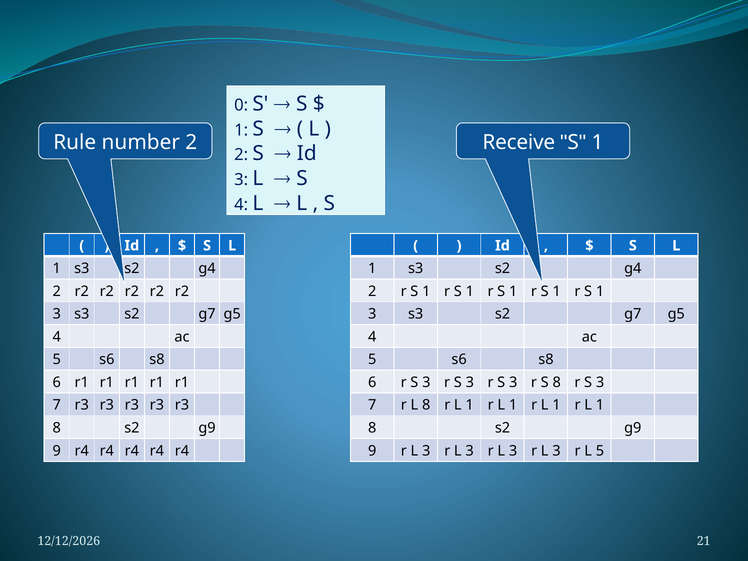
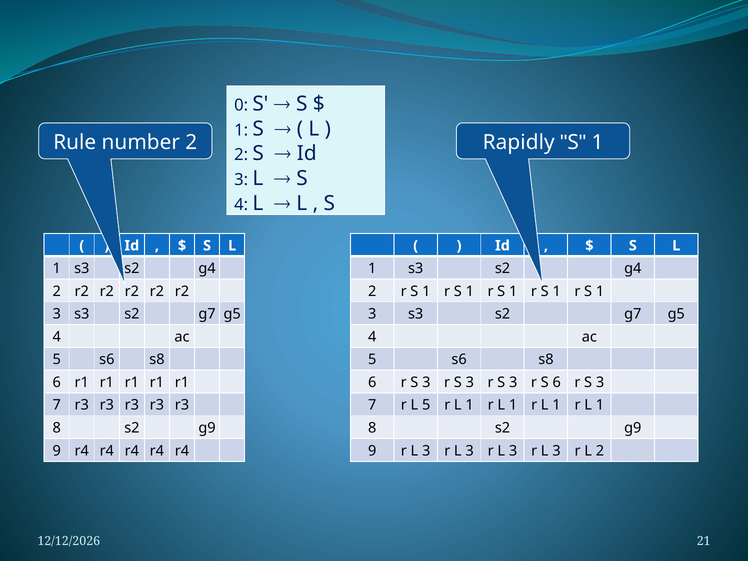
Receive: Receive -> Rapidly (519, 142)
S 8: 8 -> 6 (557, 382)
L 8: 8 -> 5 (426, 405)
L 5: 5 -> 2 (600, 451)
